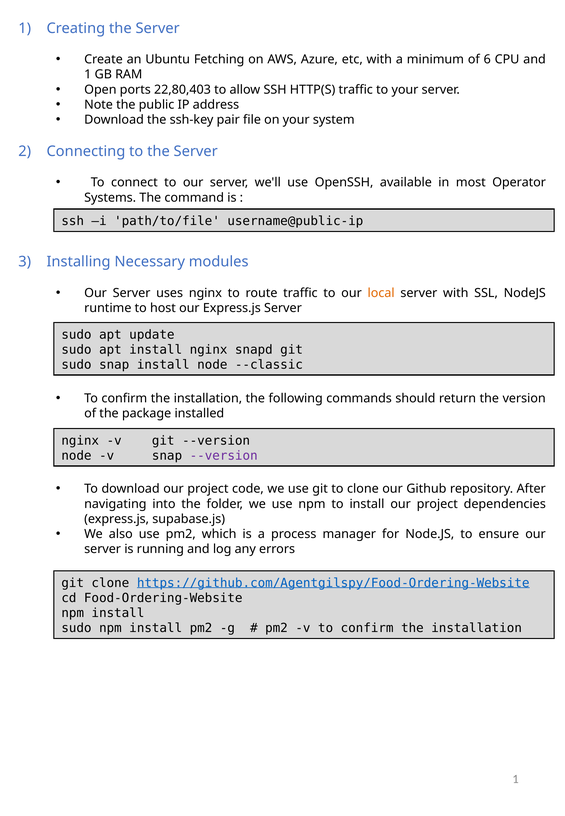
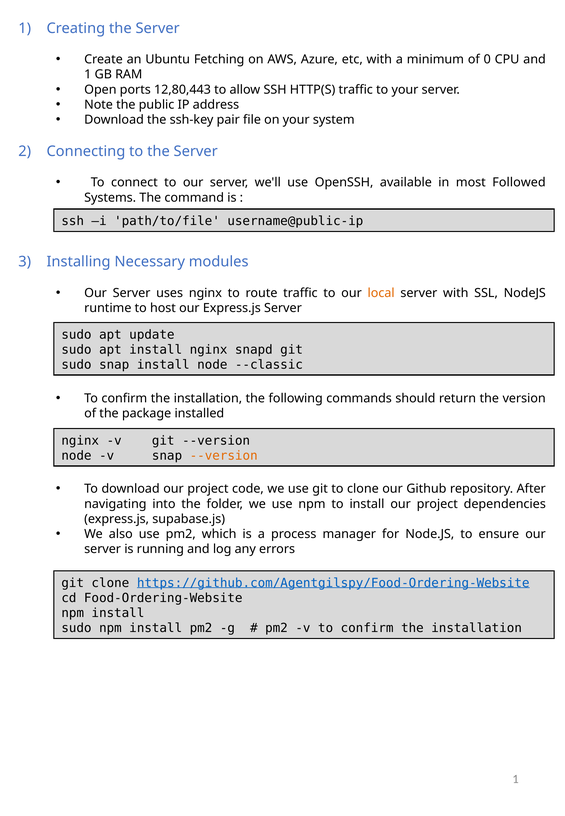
6: 6 -> 0 (487, 59)
22,80,403: 22,80,403 -> 12,80,443 (182, 90)
Operator: Operator -> Followed (519, 183)
--version colour: purple -> orange (224, 456)
